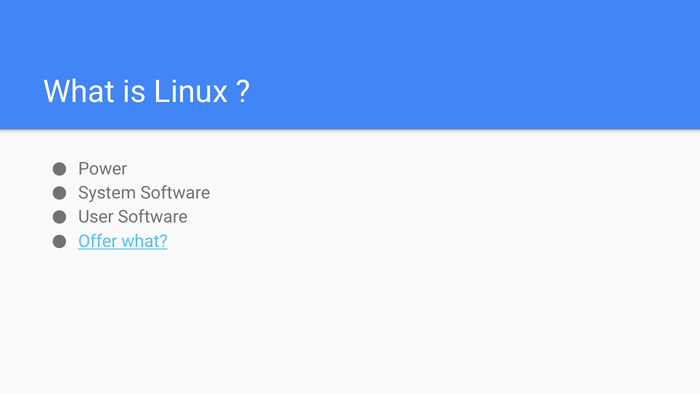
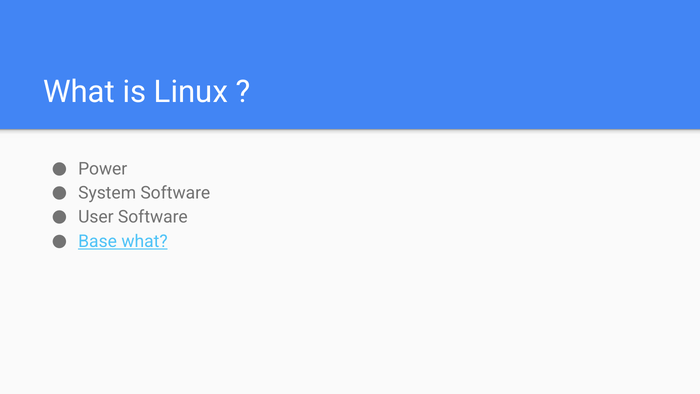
Offer: Offer -> Base (98, 241)
